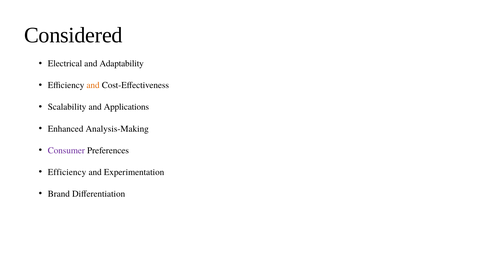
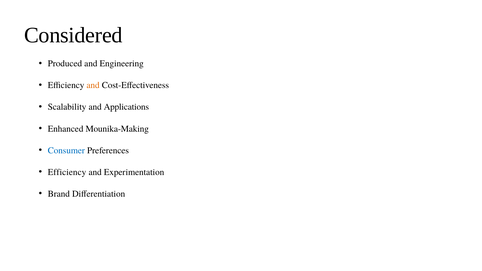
Electrical: Electrical -> Produced (65, 64)
Adaptability: Adaptability -> Engineering (122, 64)
Analysis-Making: Analysis-Making -> Mounika-Making (117, 129)
Consumer colour: purple -> blue (66, 150)
